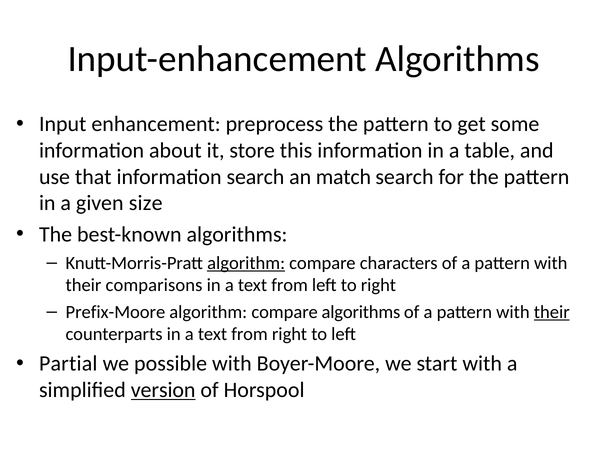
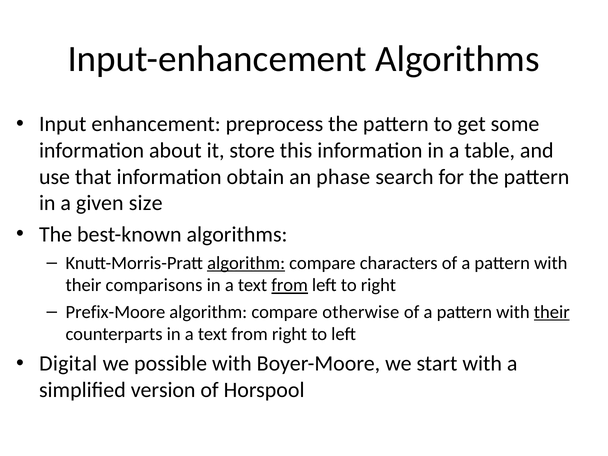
information search: search -> obtain (255, 177)
match: match -> phase (343, 177)
from underline: none -> present (290, 285)
compare algorithms: algorithms -> otherwise (361, 312)
Partial: Partial -> Digital (68, 364)
version underline: present -> none (163, 390)
